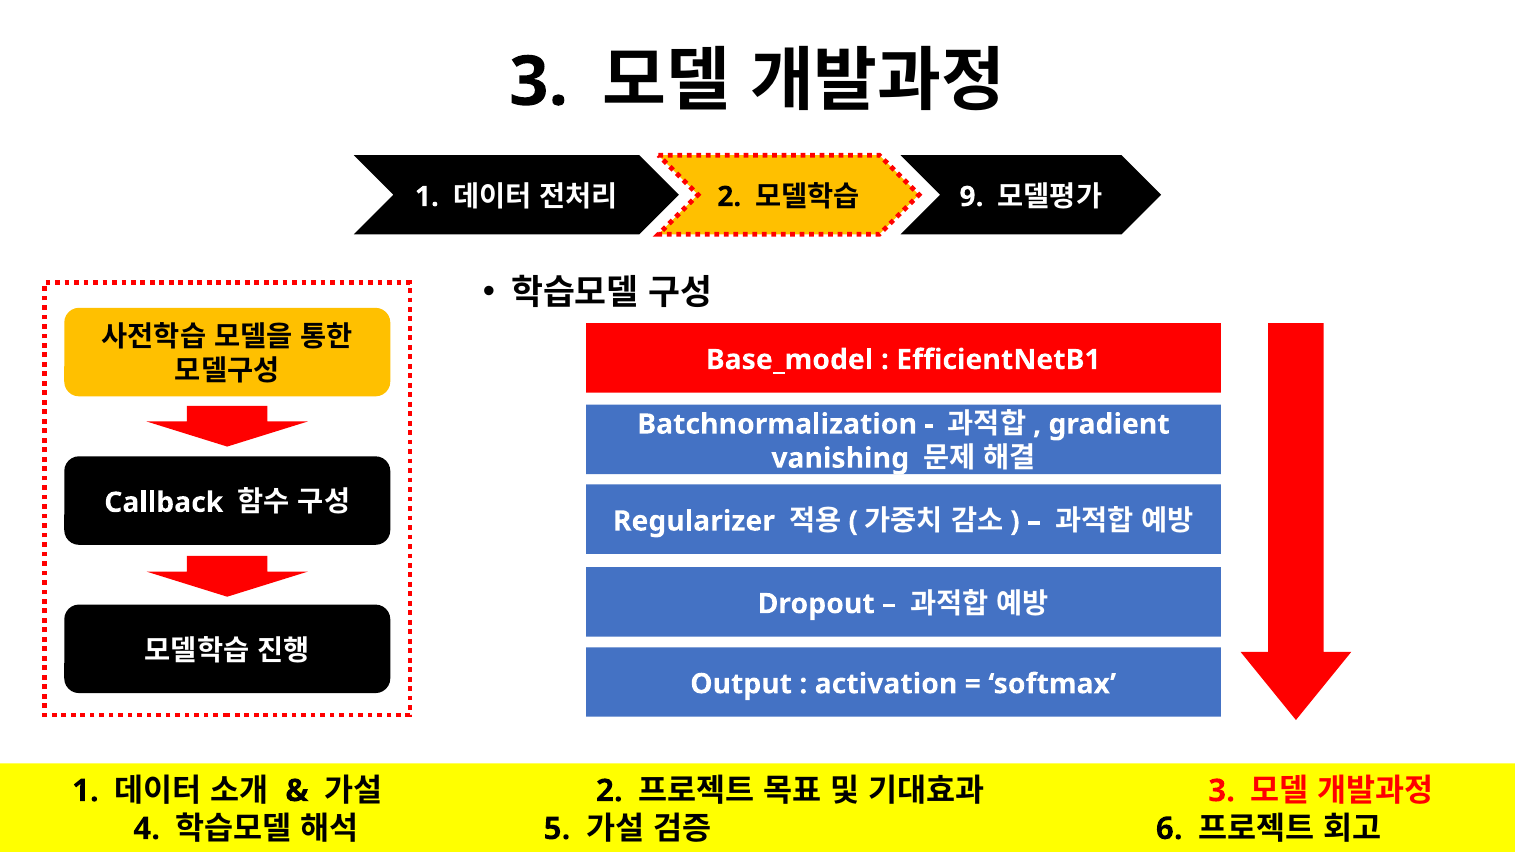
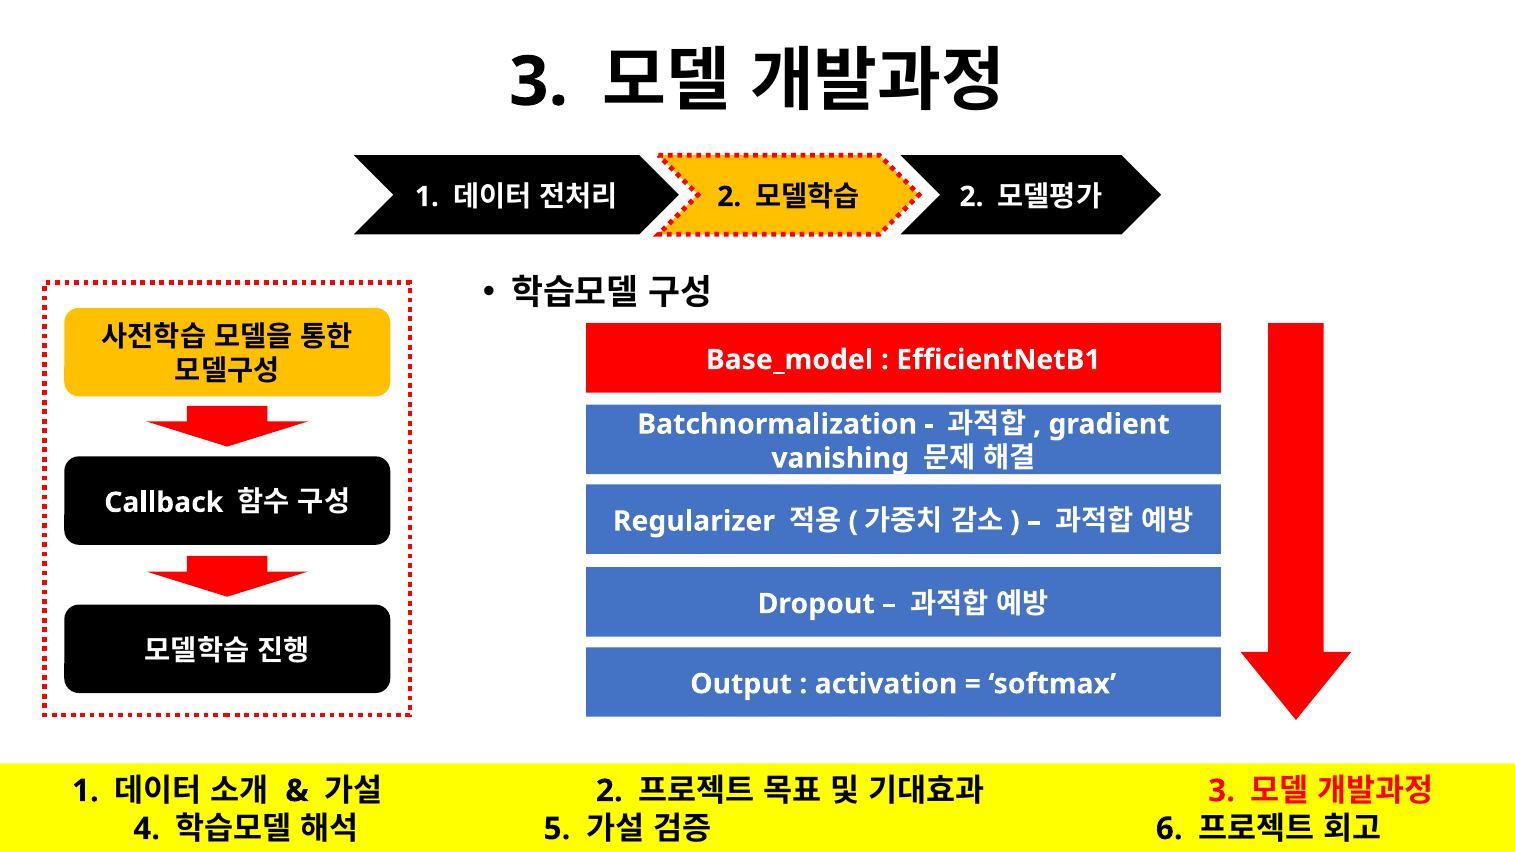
9: 9 -> 2 (971, 197)
